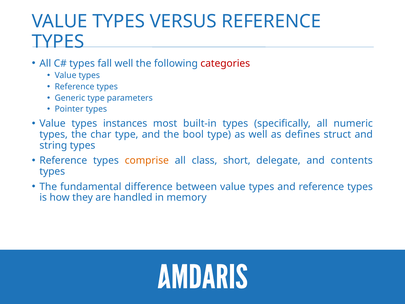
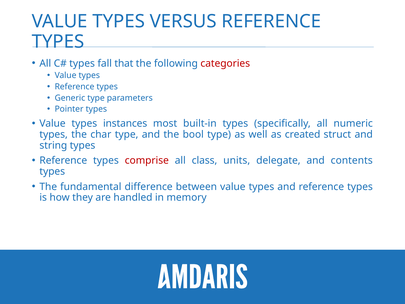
fall well: well -> that (124, 63)
defines: defines -> created (303, 134)
comprise colour: orange -> red (147, 160)
short: short -> units (237, 160)
